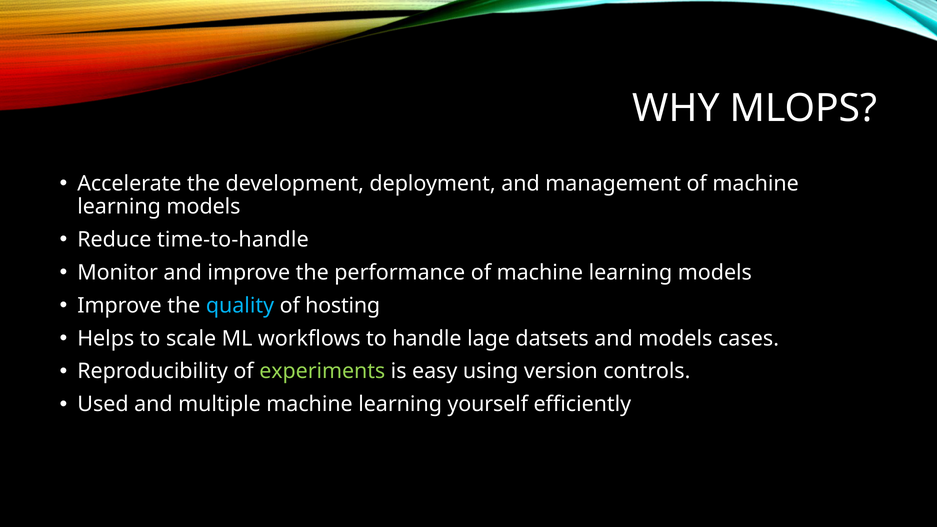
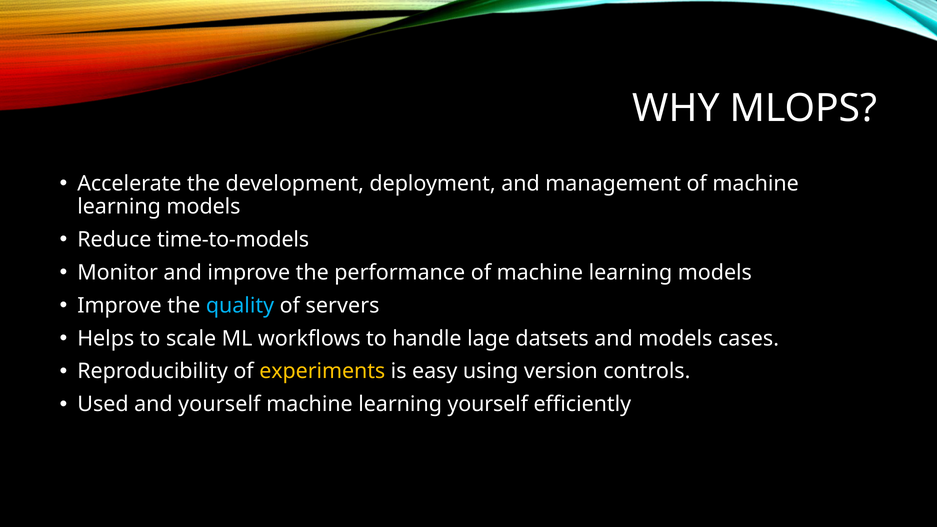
time-to-handle: time-to-handle -> time-to-models (233, 240)
hosting: hosting -> servers (343, 306)
experiments colour: light green -> yellow (322, 371)
and multiple: multiple -> yourself (219, 404)
